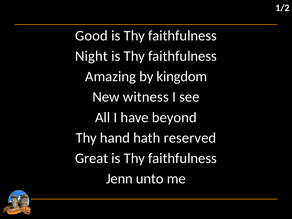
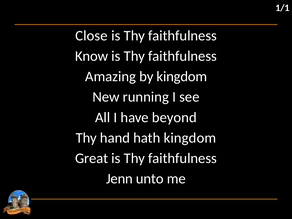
1/2: 1/2 -> 1/1 (282, 8)
Good: Good -> Close (91, 36)
Night: Night -> Know (92, 56)
witness: witness -> running (146, 97)
hath reserved: reserved -> kingdom (190, 138)
